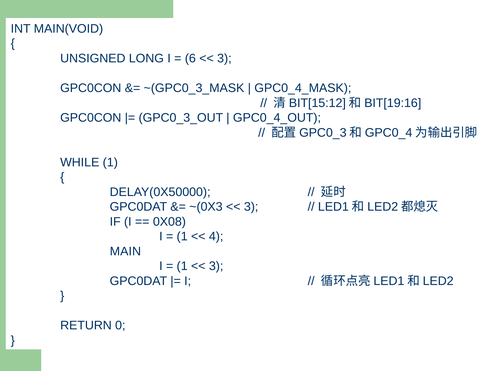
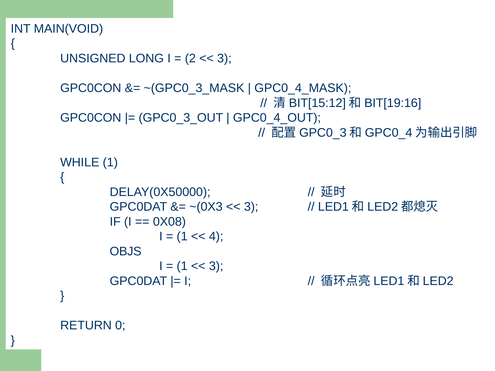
6: 6 -> 2 (190, 58)
MAIN: MAIN -> OBJS (126, 252)
